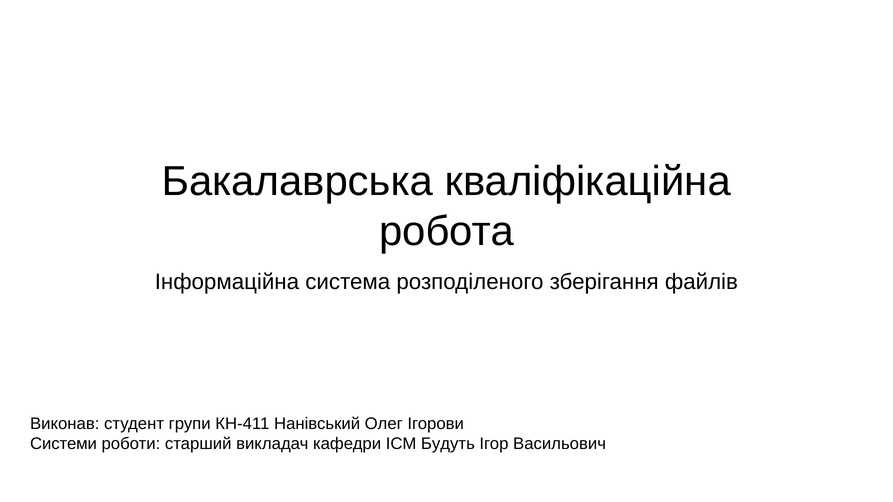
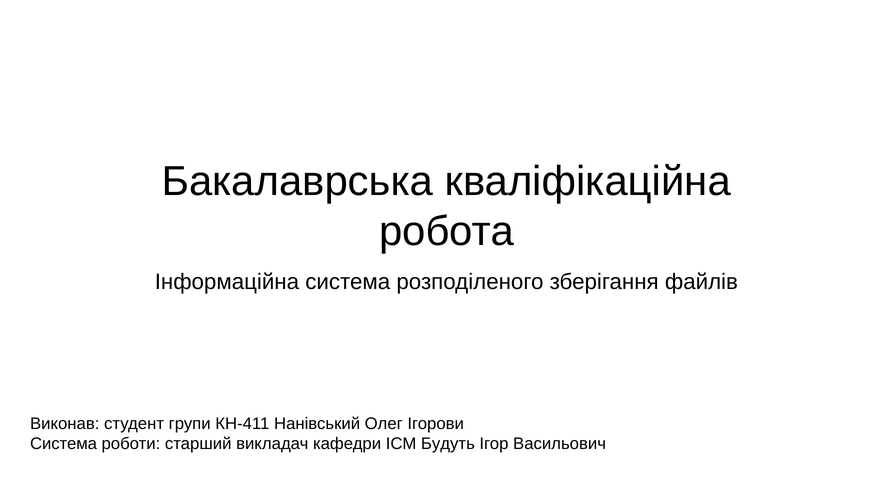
Системи: Системи -> Система (64, 444)
